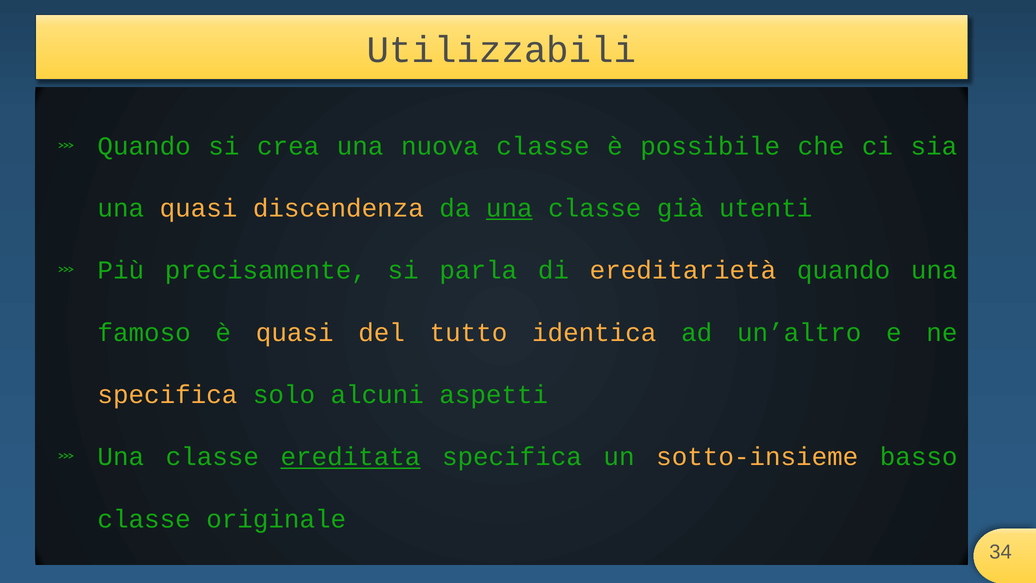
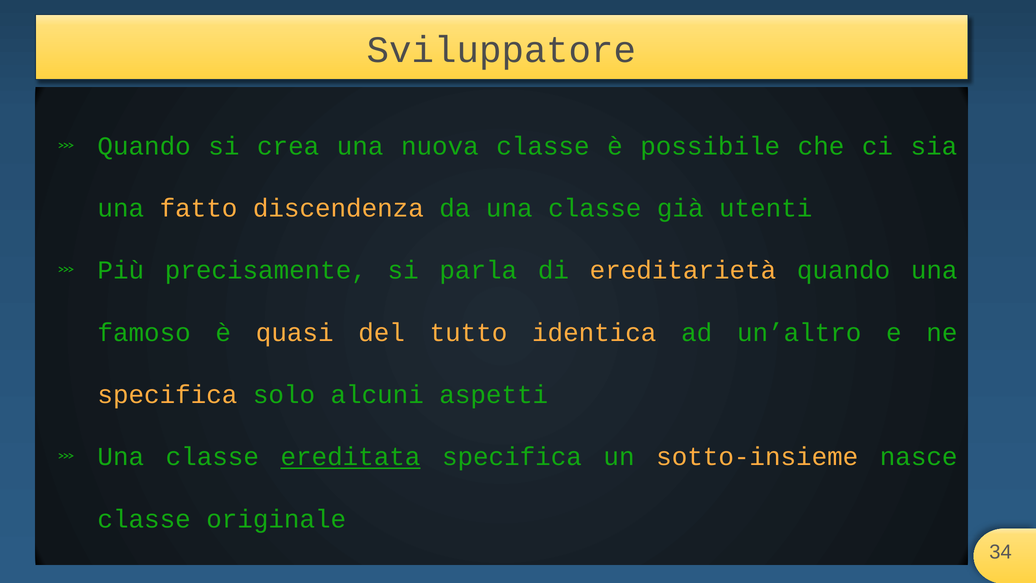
Utilizzabili: Utilizzabili -> Sviluppatore (502, 50)
una quasi: quasi -> fatto (198, 208)
una underline: present -> none (509, 208)
basso: basso -> nasce (919, 457)
